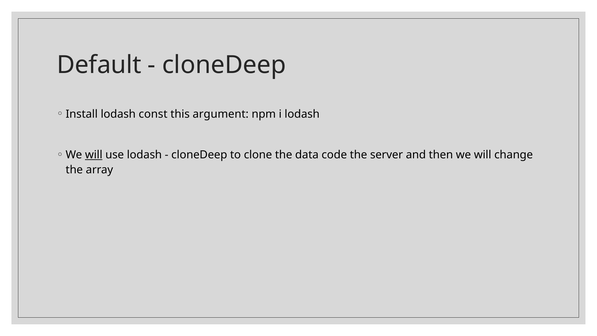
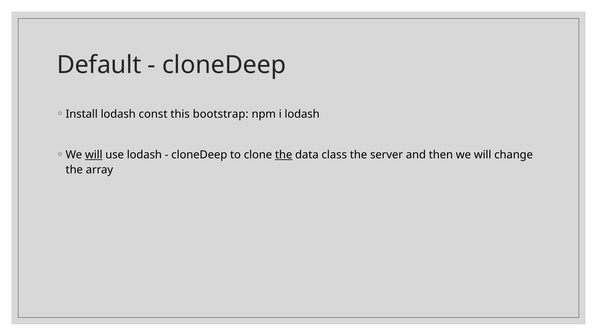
argument: argument -> bootstrap (221, 114)
the underline: none -> present (284, 155)
code: code -> class (334, 155)
